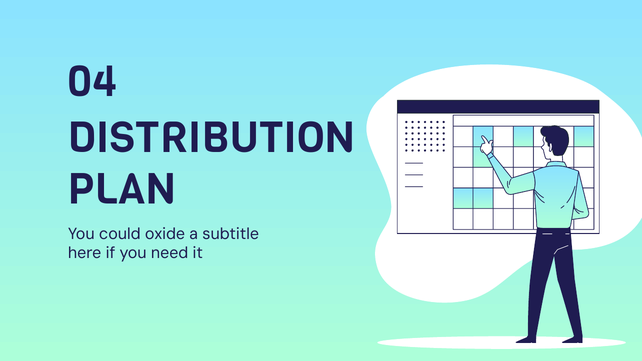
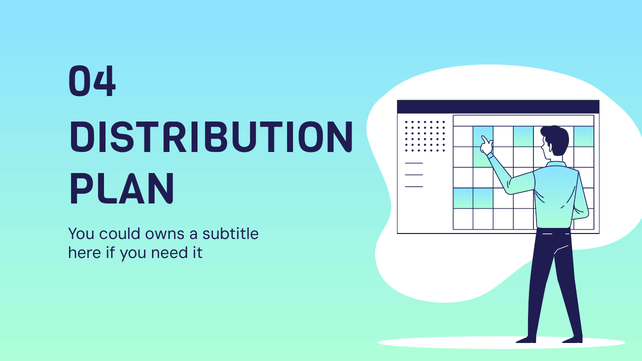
oxide: oxide -> owns (165, 234)
